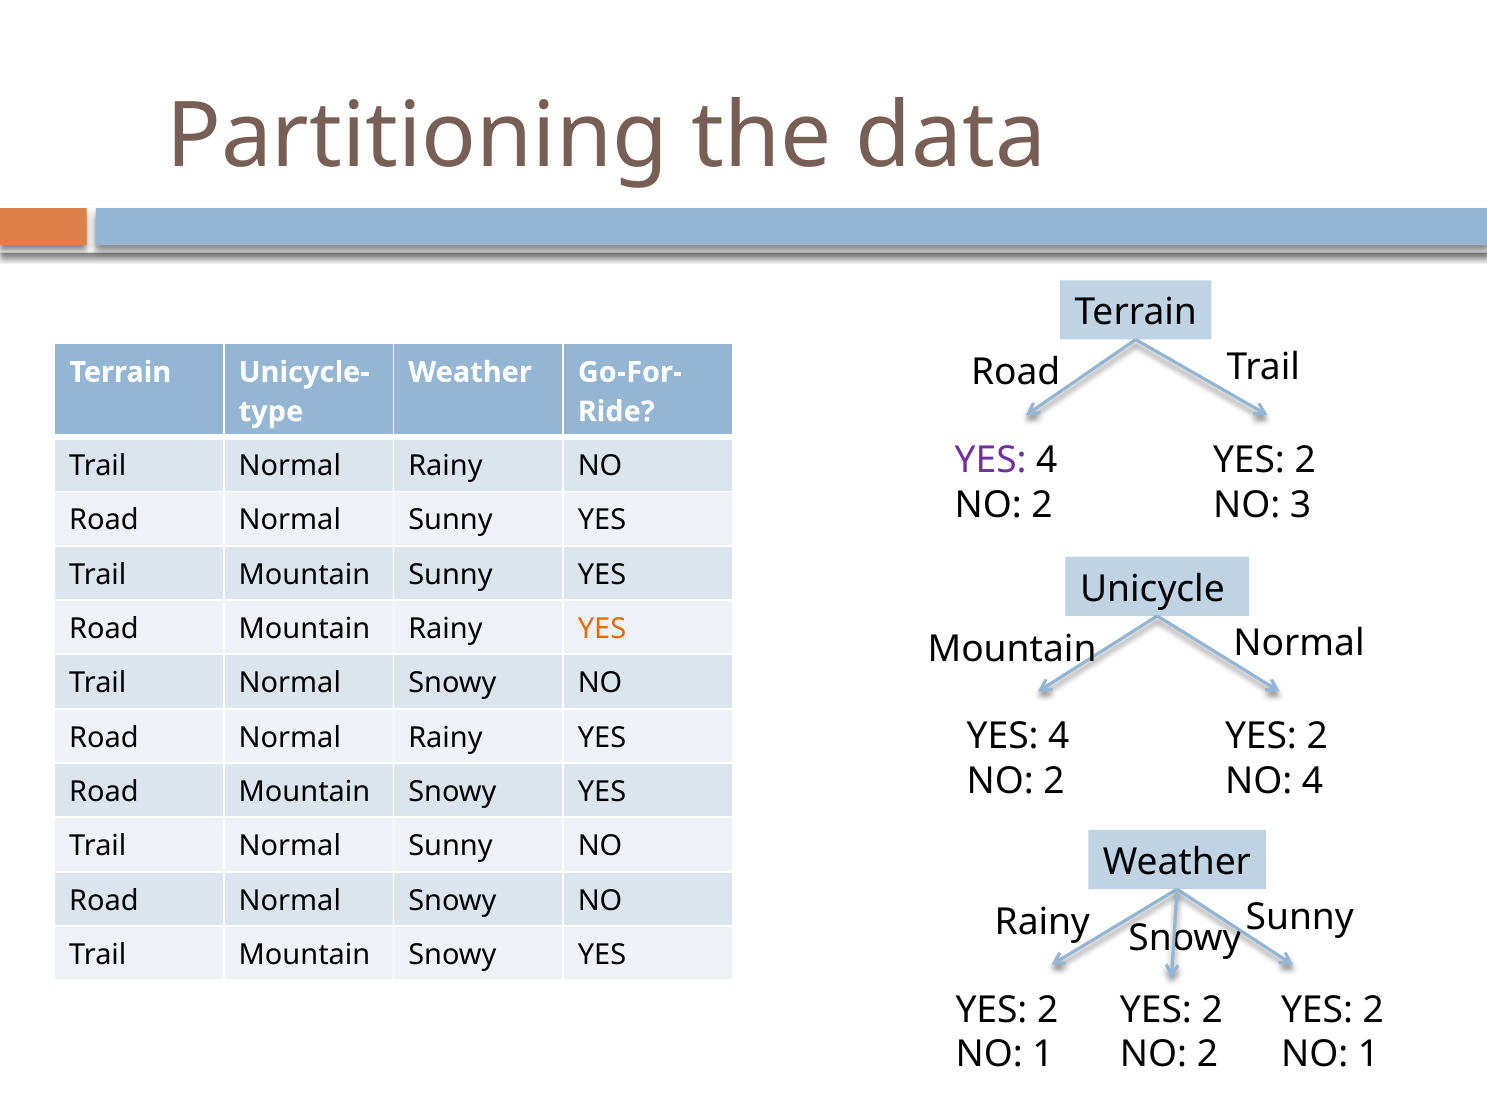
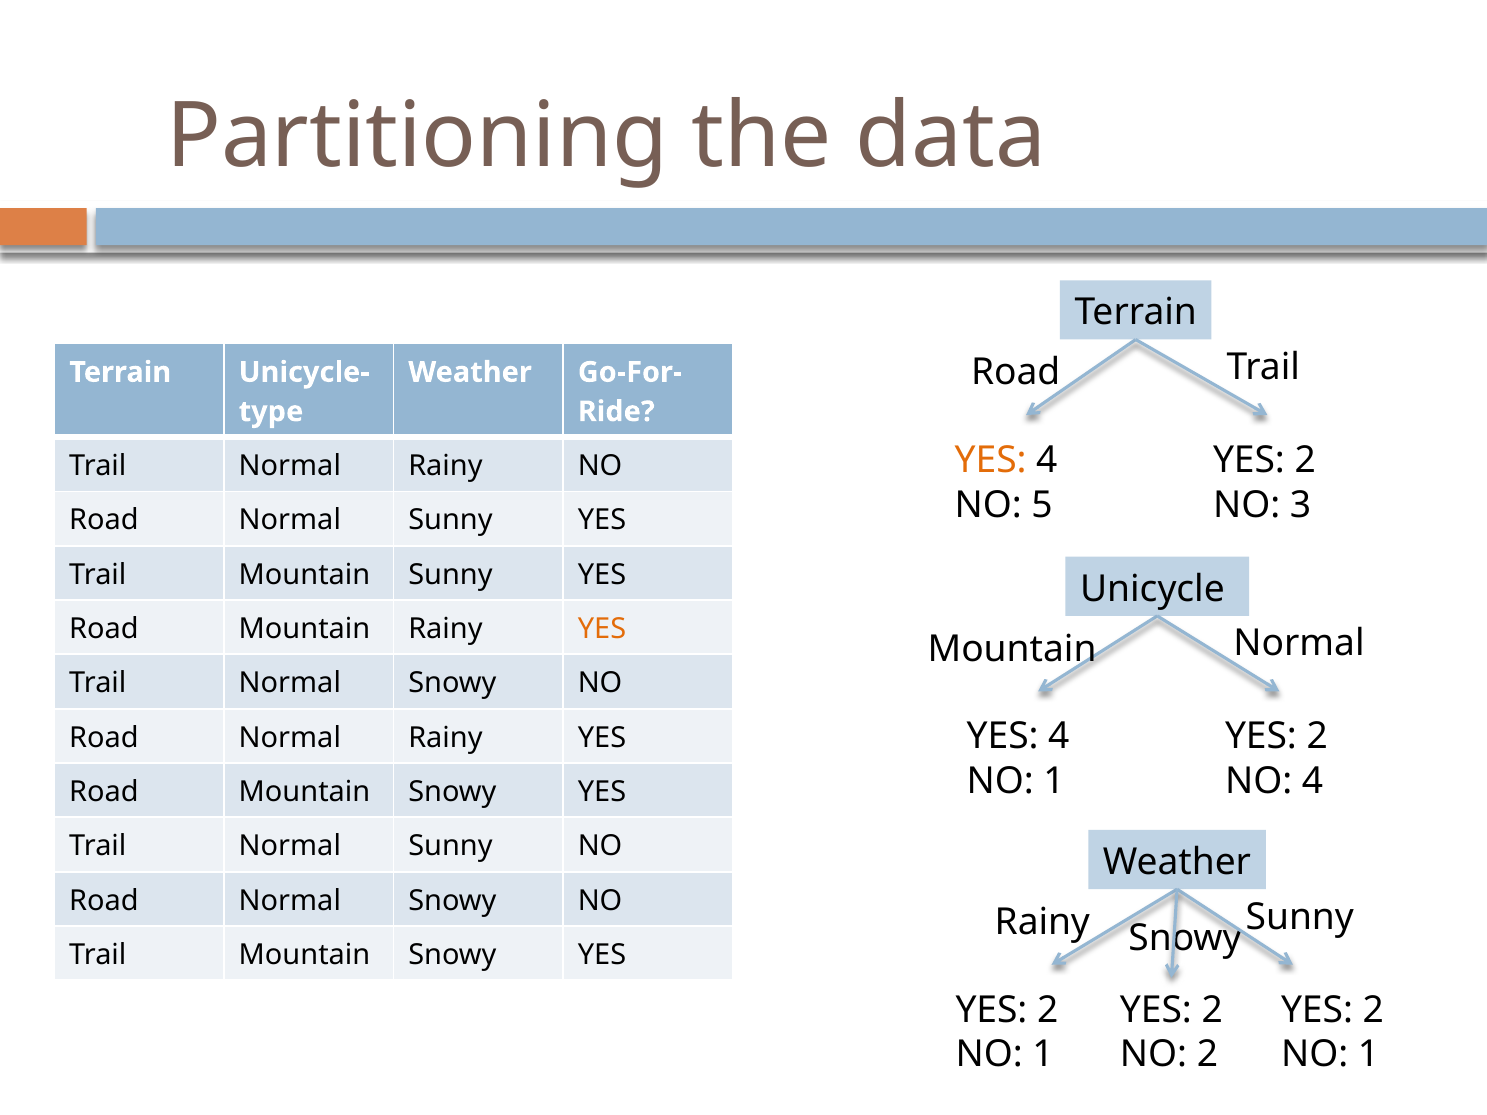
YES colour: purple -> orange (991, 460)
2: 2 -> 5 (1042, 505)
2: 2 -> 1 (1054, 781)
